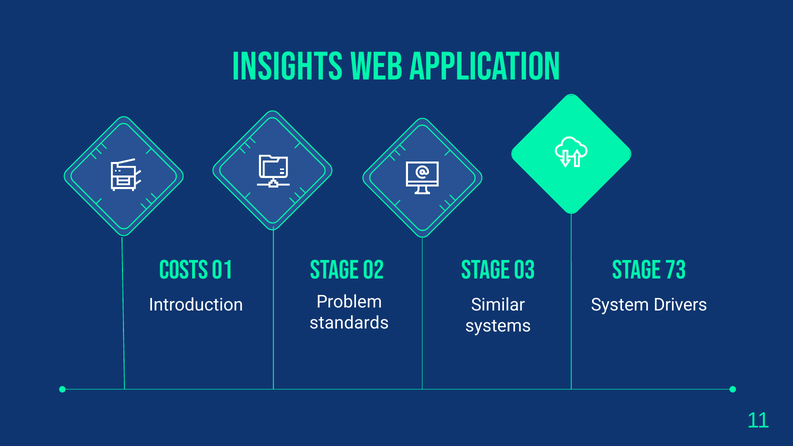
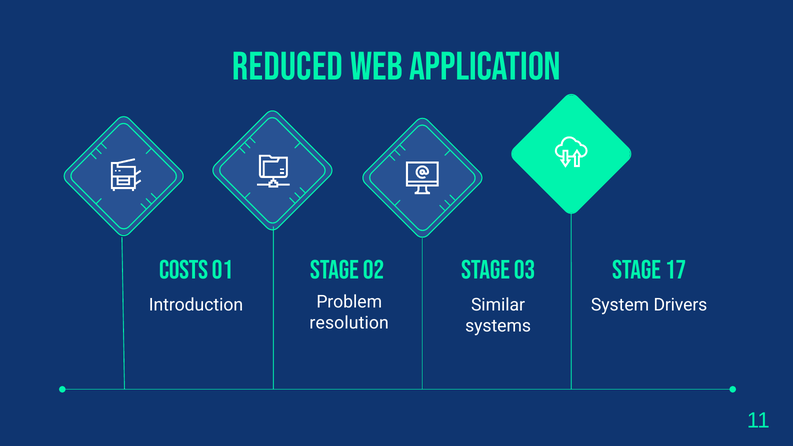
INSIGHTS: INSIGHTS -> REDUCED (288, 67)
73: 73 -> 17 (676, 270)
standards: standards -> resolution (349, 323)
